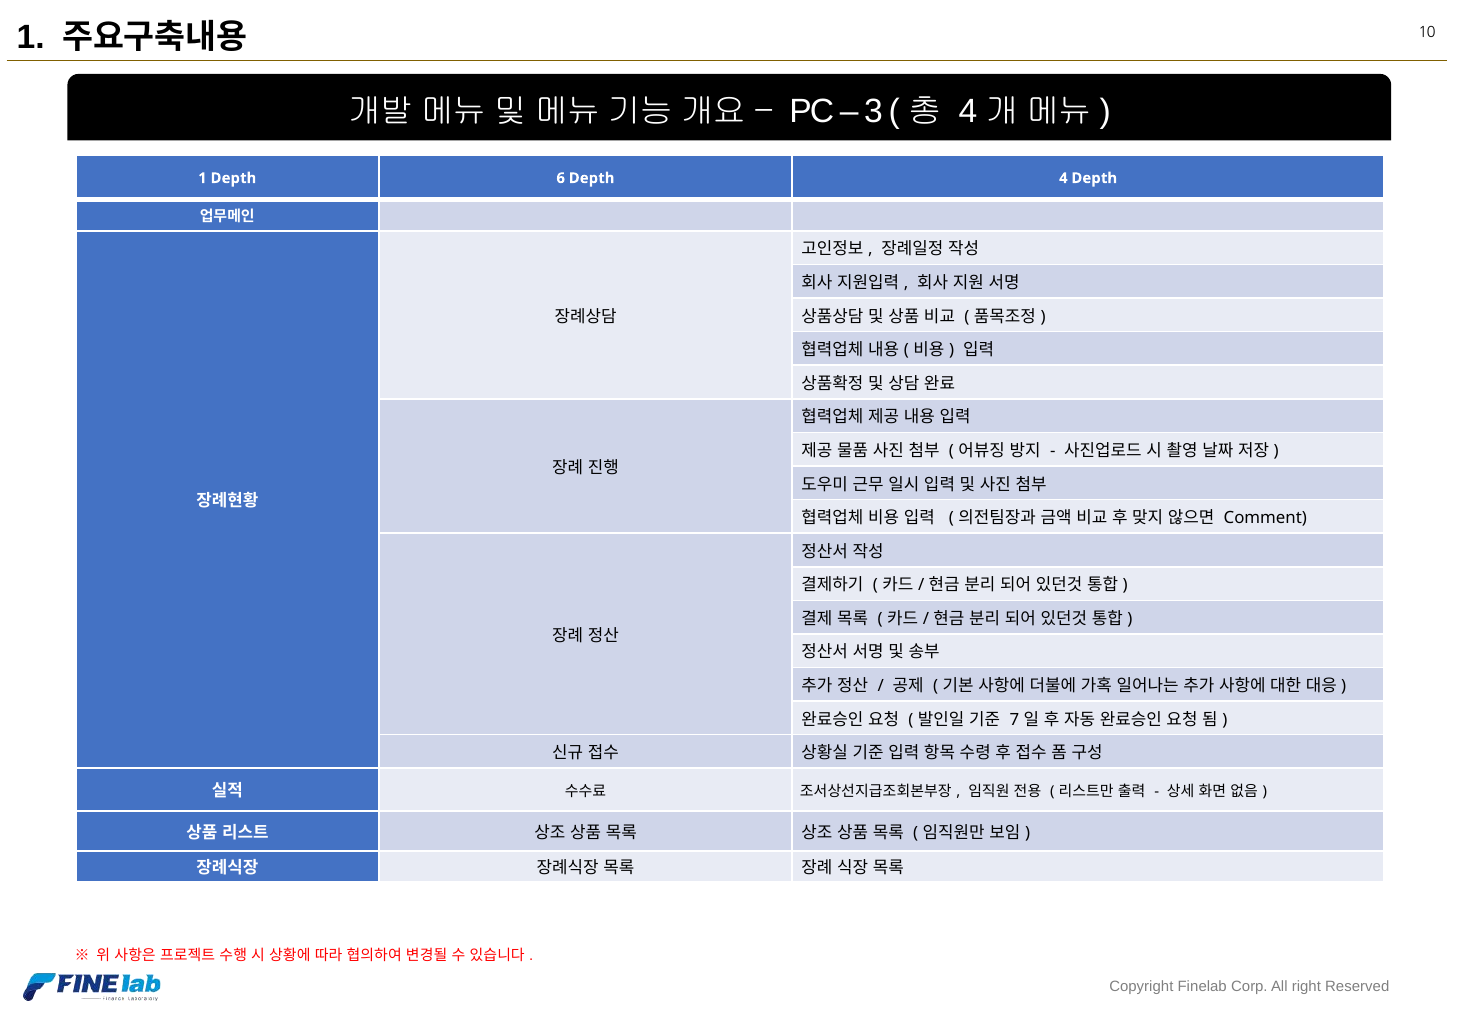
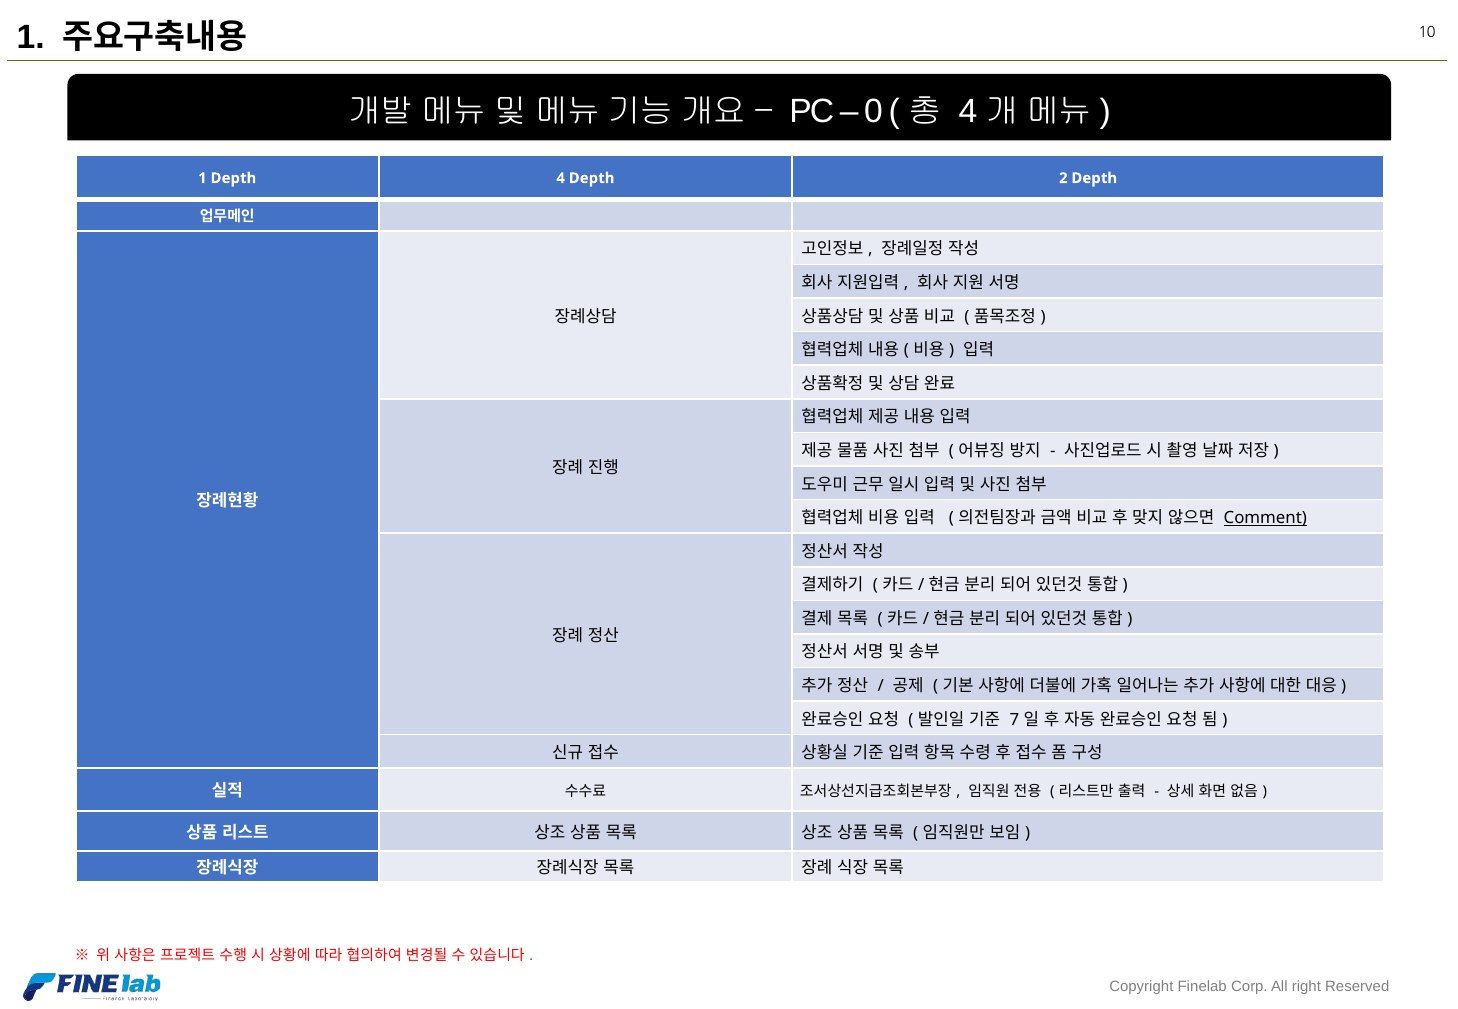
3: 3 -> 0 (874, 111)
6: 6 -> 4 (561, 178)
4: 4 -> 2 (1063, 178)
Comment underline: none -> present (1265, 518)
